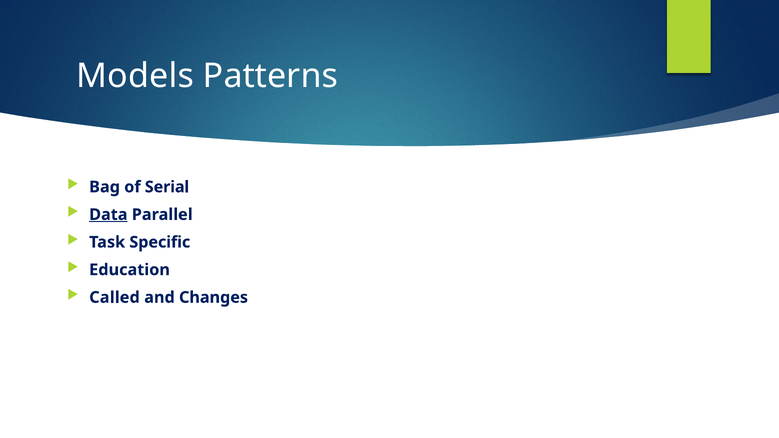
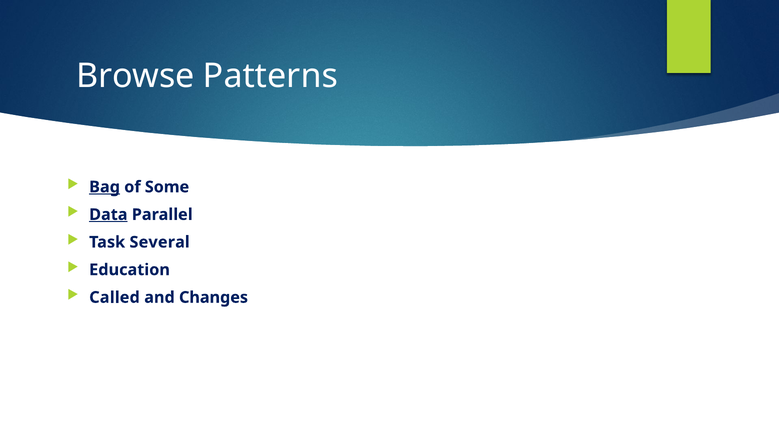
Models: Models -> Browse (135, 76)
Bag underline: none -> present (105, 187)
Serial: Serial -> Some (167, 187)
Specific: Specific -> Several (160, 242)
